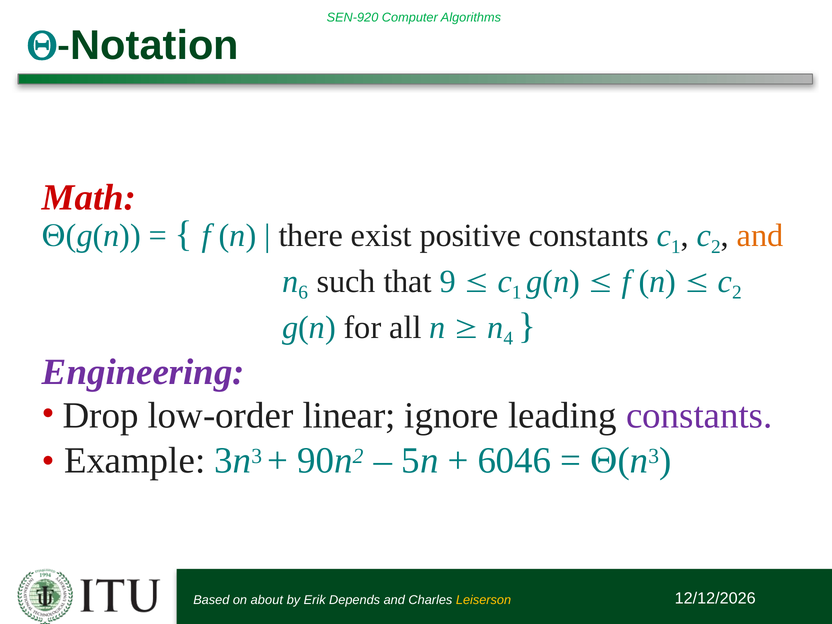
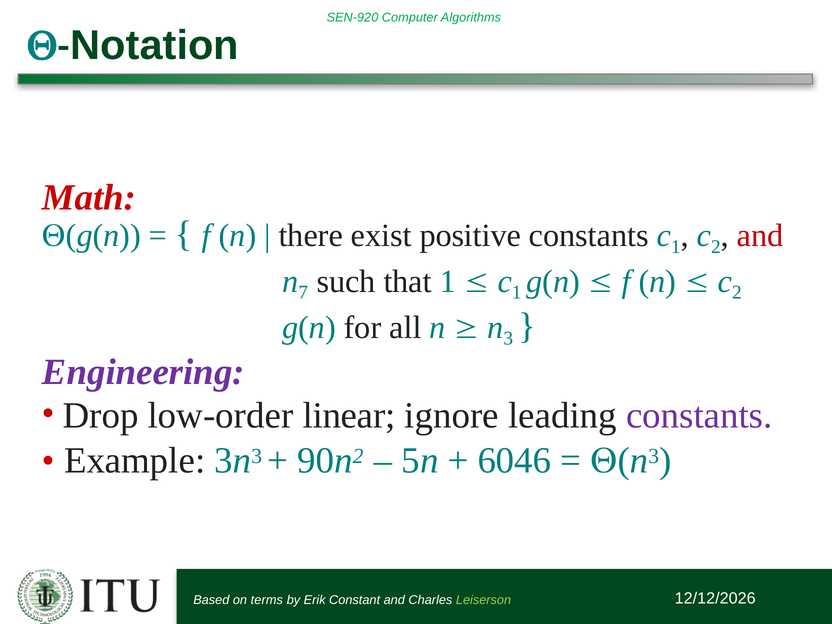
and colour: orange -> red (760, 236)
6: 6 -> 7 (303, 292)
that 9: 9 -> 1 (448, 281)
4: 4 -> 3 (508, 338)
about: about -> terms (267, 600)
Depends: Depends -> Constant (355, 600)
Leiserson colour: yellow -> light green (484, 600)
